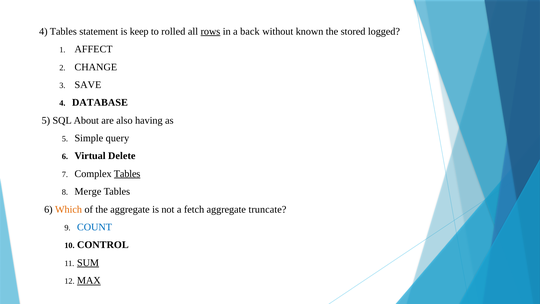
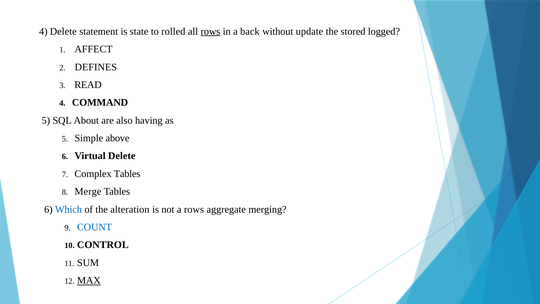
4 Tables: Tables -> Delete (63, 31)
keep: keep -> state (139, 31)
known: known -> update (309, 31)
CHANGE: CHANGE -> DEFINES (96, 67)
SAVE: SAVE -> READ (88, 85)
DATABASE: DATABASE -> COMMAND (100, 103)
query: query -> above (118, 138)
Tables underline: present -> none (127, 174)
Which colour: orange -> blue (69, 209)
the aggregate: aggregate -> alteration (130, 209)
a fetch: fetch -> rows (194, 209)
truncate: truncate -> merging (268, 209)
SUM underline: present -> none (88, 263)
